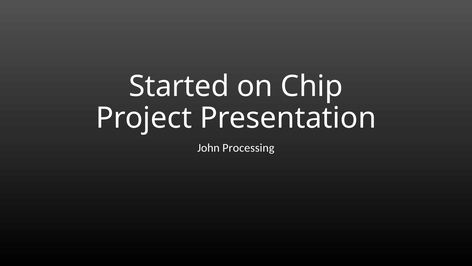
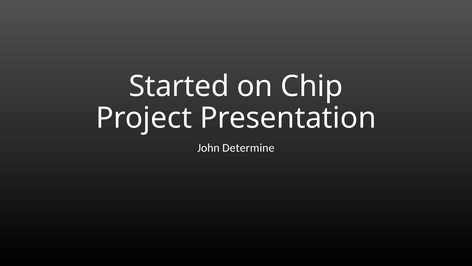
Processing: Processing -> Determine (248, 148)
